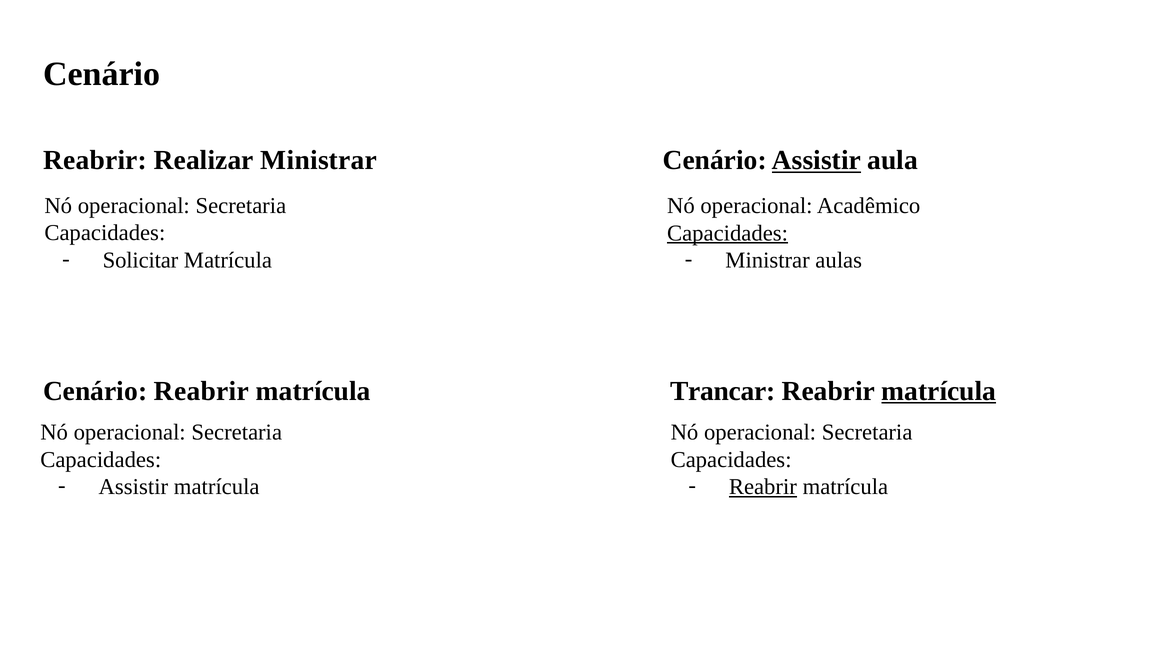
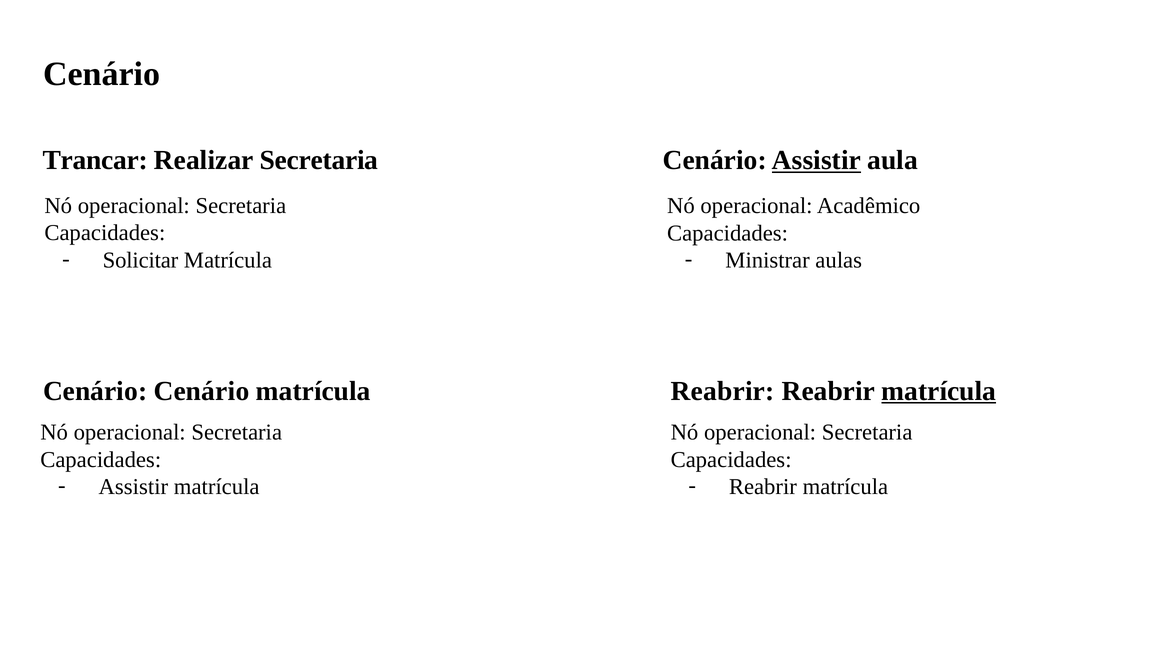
Reabrir: Reabrir -> Trancar (95, 160)
Realizar Ministrar: Ministrar -> Secretaria (319, 160)
Capacidades underline: present -> none (728, 233)
Reabrir: Reabrir -> Cenário (201, 391)
matrícula Trancar: Trancar -> Reabrir (723, 391)
Reabrir underline: present -> none (763, 487)
